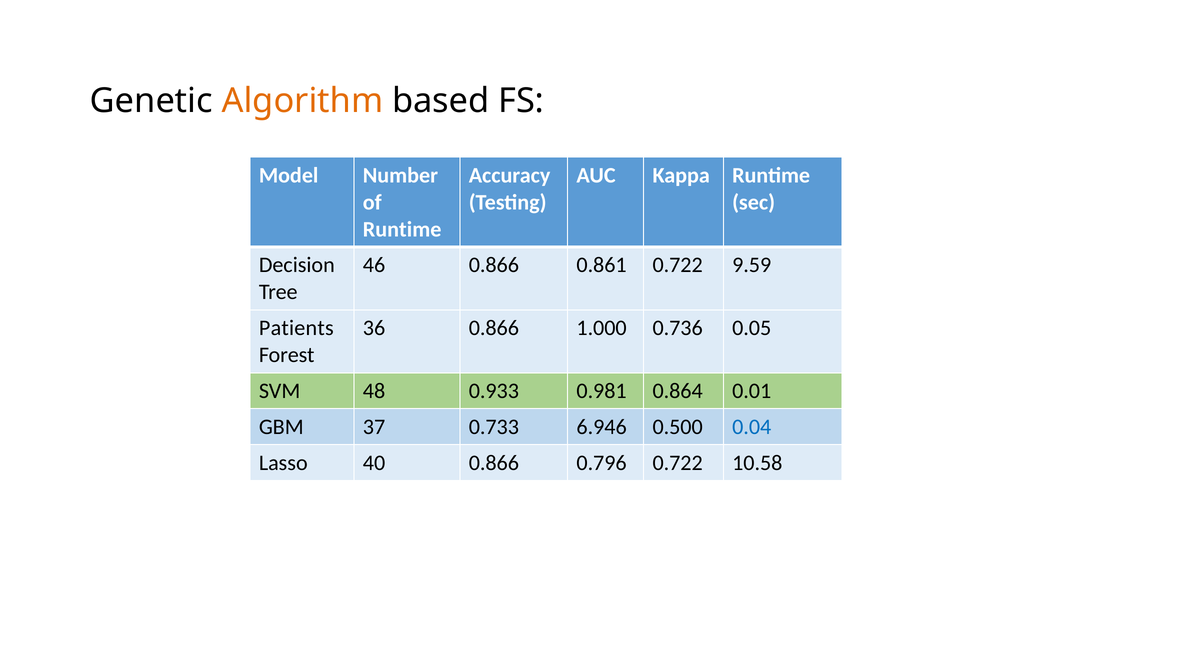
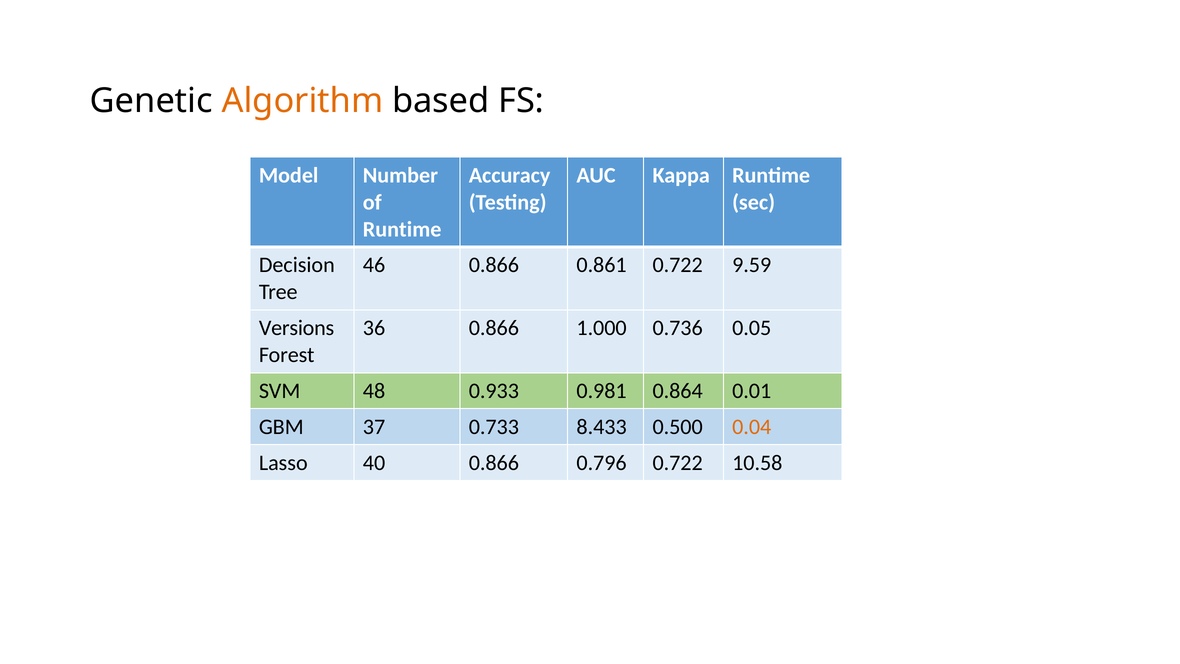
Patients: Patients -> Versions (297, 328)
6.946: 6.946 -> 8.433 (602, 427)
0.04 colour: blue -> orange (752, 427)
